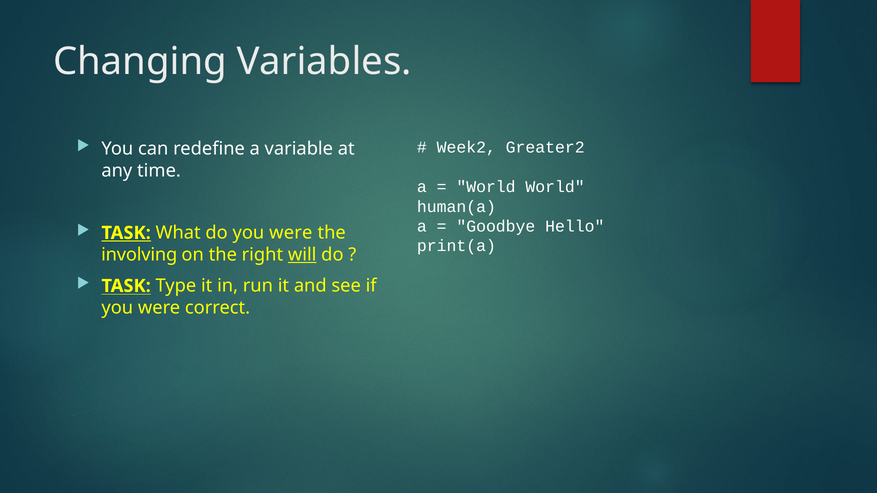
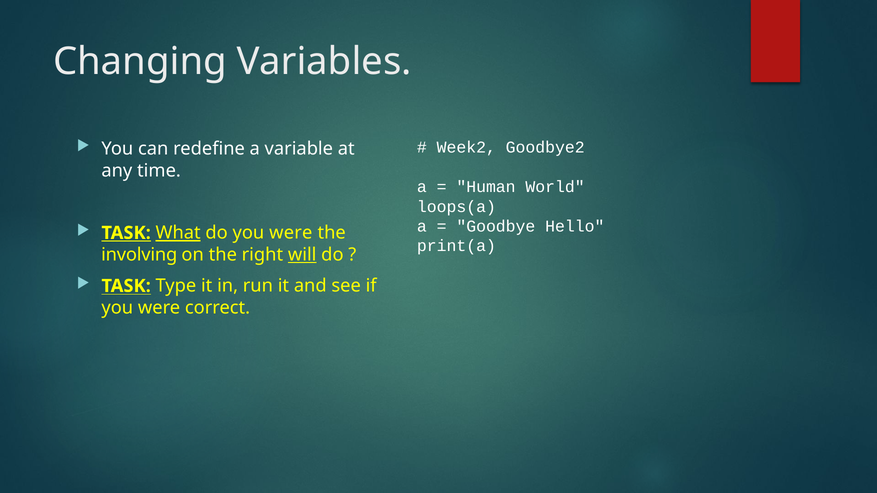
Greater2: Greater2 -> Goodbye2 (545, 148)
World: World -> Human (486, 187)
human(a: human(a -> loops(a (456, 207)
What underline: none -> present (178, 233)
